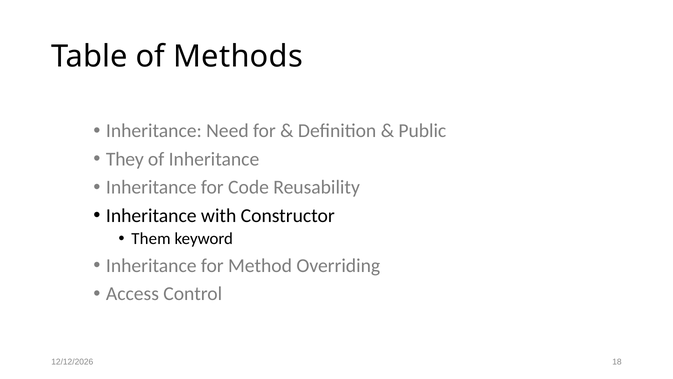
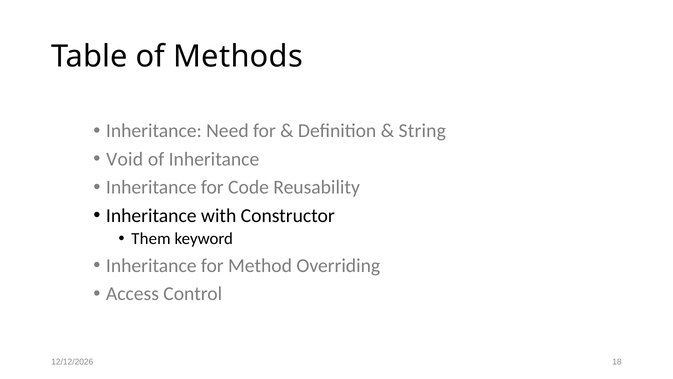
Public: Public -> String (422, 131)
They: They -> Void (125, 159)
